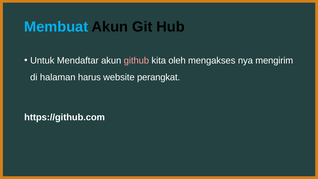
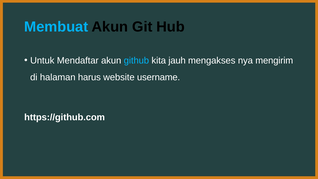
github colour: pink -> light blue (136, 61)
oleh: oleh -> jauh (177, 61)
perangkat: perangkat -> username (159, 77)
